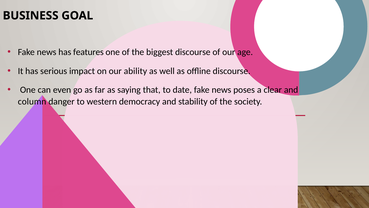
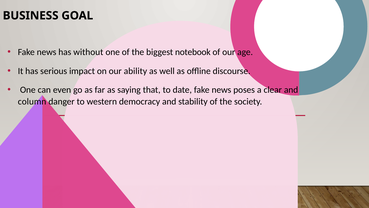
features: features -> without (88, 52)
biggest discourse: discourse -> notebook (193, 52)
